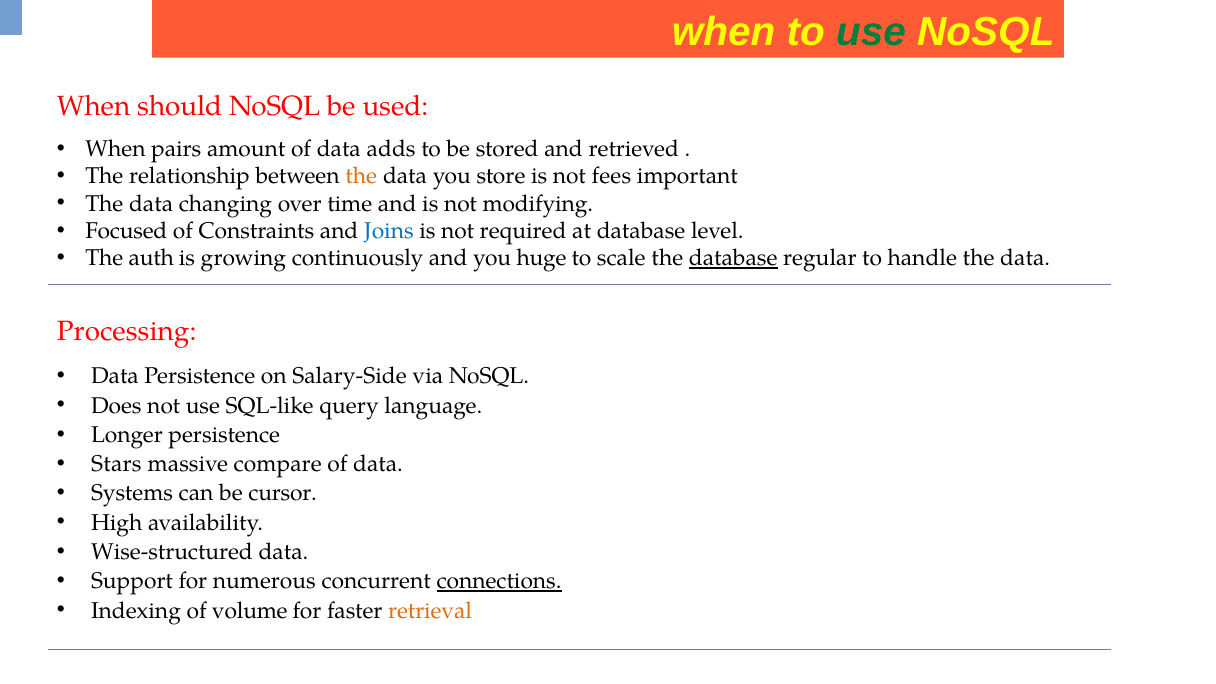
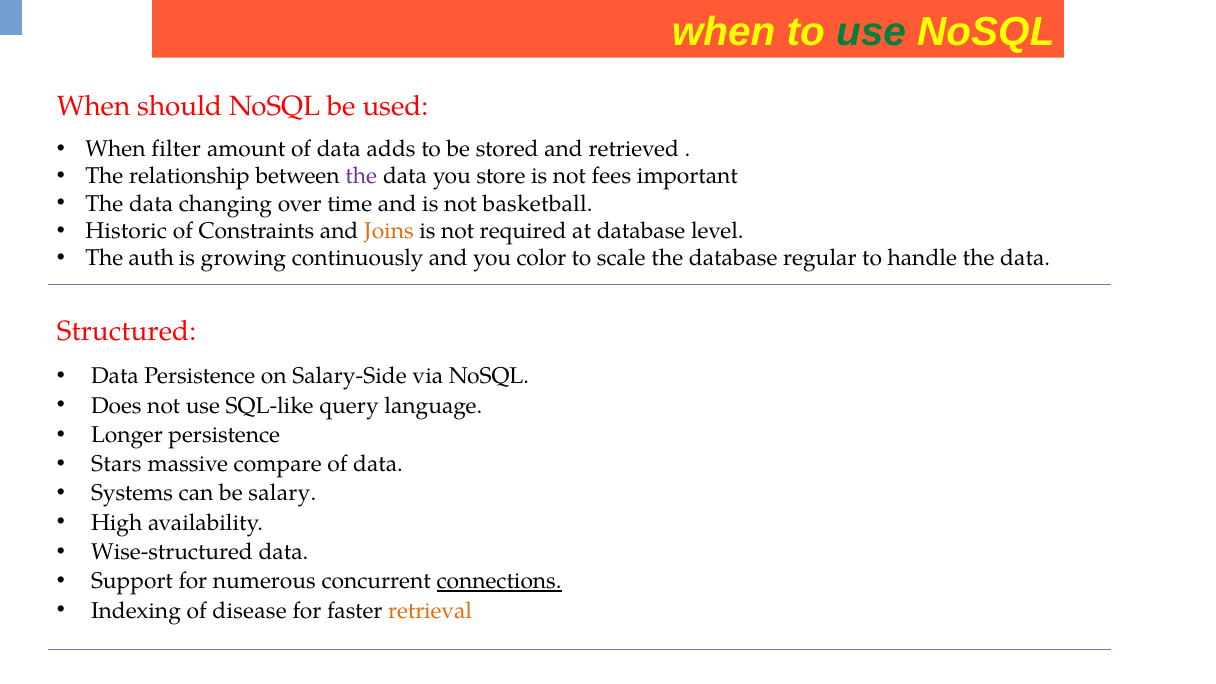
pairs: pairs -> filter (176, 149)
the colour: orange -> purple (361, 176)
modifying: modifying -> basketball (538, 203)
Focused: Focused -> Historic (126, 231)
Joins colour: blue -> orange (389, 231)
huge: huge -> color (541, 258)
database underline: present -> none (733, 258)
Processing: Processing -> Structured (127, 331)
cursor: cursor -> salary (282, 493)
volume: volume -> disease (250, 610)
